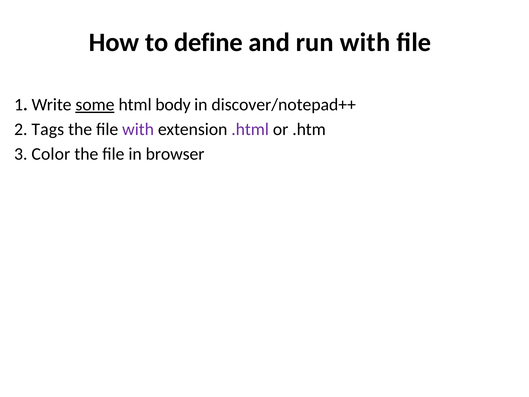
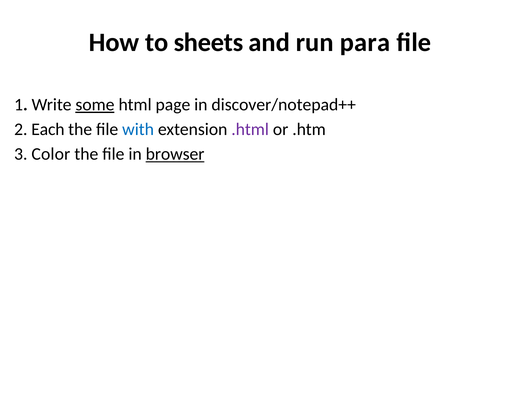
define: define -> sheets (209, 42)
run with: with -> para (365, 42)
body: body -> page (173, 105)
Tags: Tags -> Each (48, 129)
with colour: purple -> blue (138, 129)
browser underline: none -> present (175, 154)
